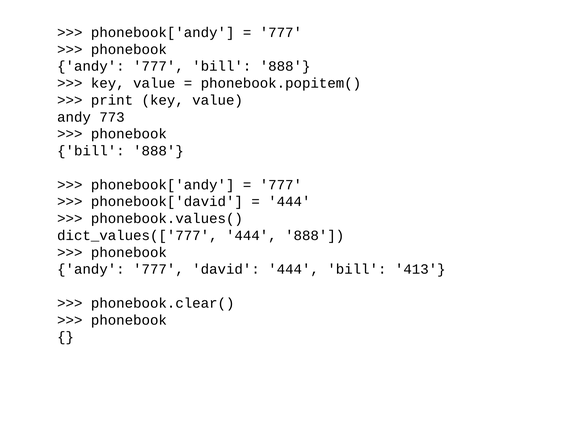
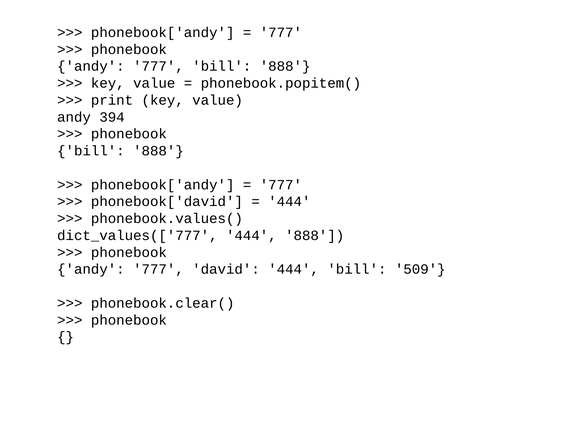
773: 773 -> 394 (112, 117)
413: 413 -> 509 (420, 269)
